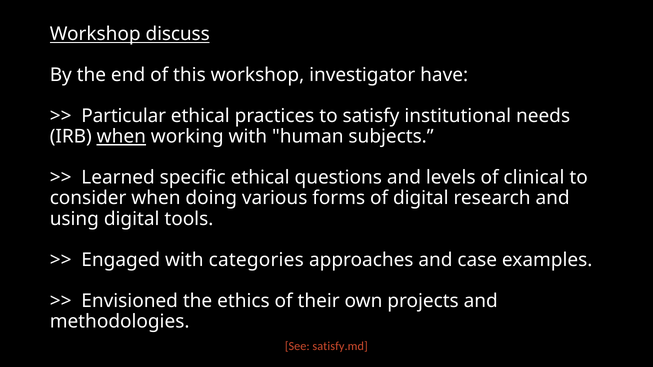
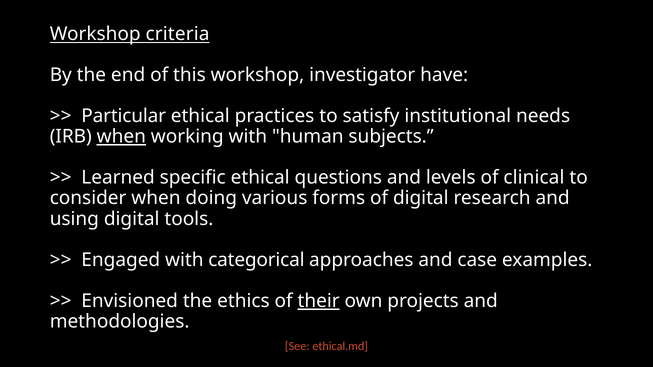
discuss: discuss -> criteria (178, 34)
categories: categories -> categorical (256, 260)
their underline: none -> present (319, 301)
satisfy.md: satisfy.md -> ethical.md (340, 347)
